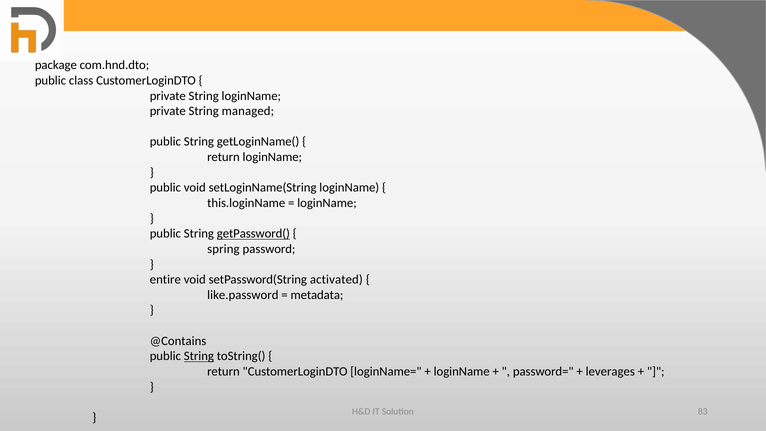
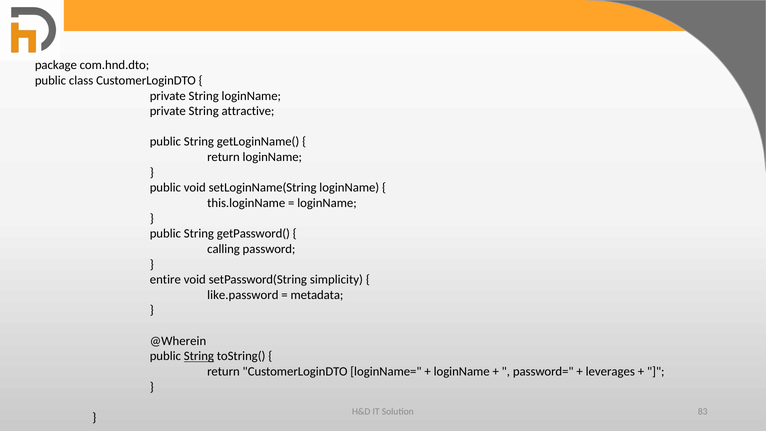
managed: managed -> attractive (248, 111)
getPassword( underline: present -> none (253, 234)
spring: spring -> calling (224, 249)
activated: activated -> simplicity (336, 280)
@Contains: @Contains -> @Wherein (178, 341)
